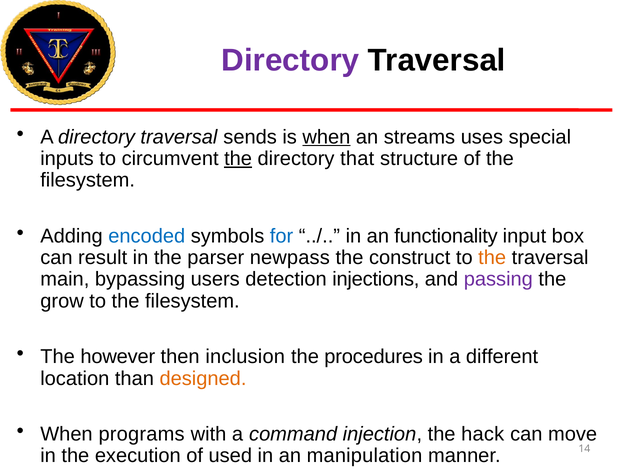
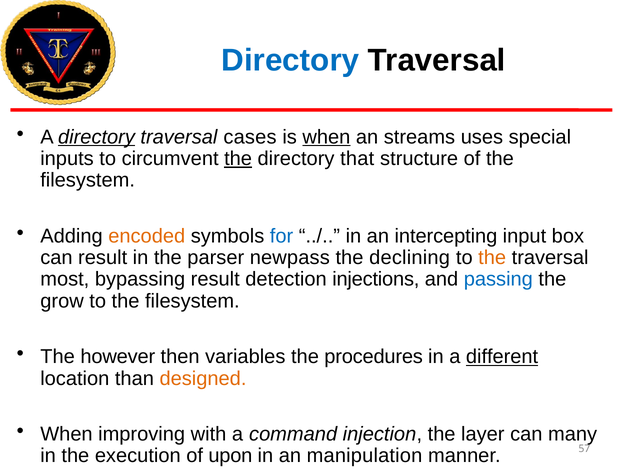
Directory colour: purple -> blue (290, 60)
directory underline: none -> present (97, 137)
sends: sends -> cases (250, 137)
encoded colour: blue -> orange (147, 236)
functionality: functionality -> intercepting (446, 236)
construct: construct -> declining (410, 258)
main: main -> most (65, 279)
bypassing users: users -> result (215, 279)
passing colour: purple -> blue (498, 279)
inclusion: inclusion -> variables (245, 357)
different underline: none -> present (502, 357)
programs: programs -> improving (142, 434)
hack: hack -> layer (483, 434)
move: move -> many (573, 434)
used: used -> upon (230, 456)
14: 14 -> 57 (584, 449)
